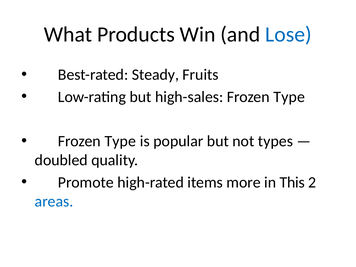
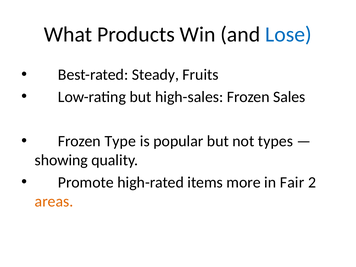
Frozen Type: Type -> Sales (289, 97)
doubled: doubled -> showing (61, 160)
This: This -> Fair (292, 182)
areas colour: blue -> orange (54, 201)
